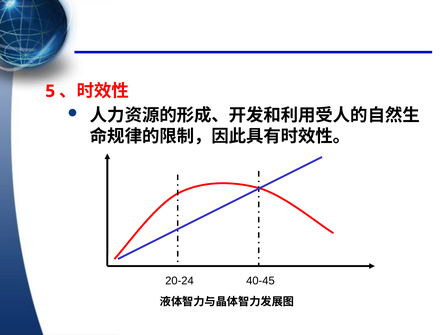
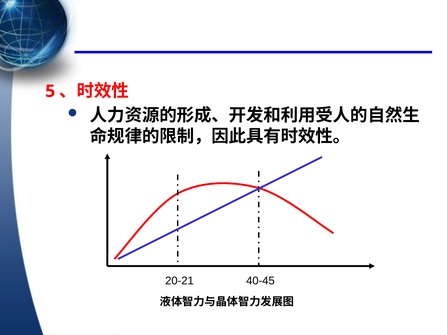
20-24: 20-24 -> 20-21 (179, 281)
